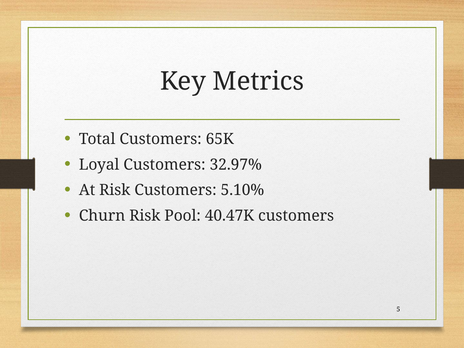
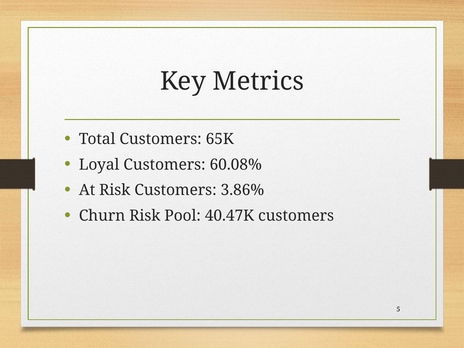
32.97%: 32.97% -> 60.08% (236, 165)
5.10%: 5.10% -> 3.86% (242, 190)
